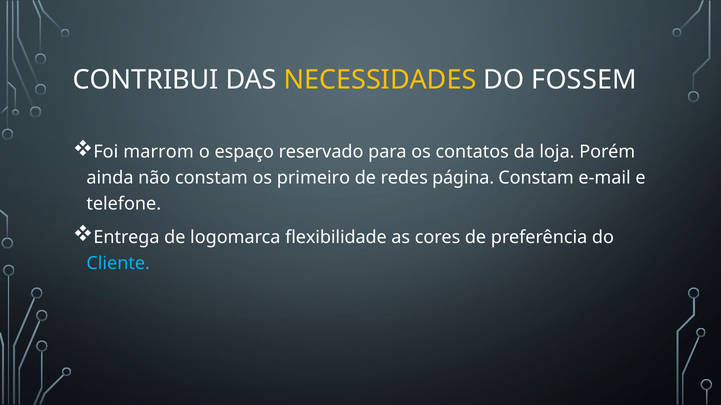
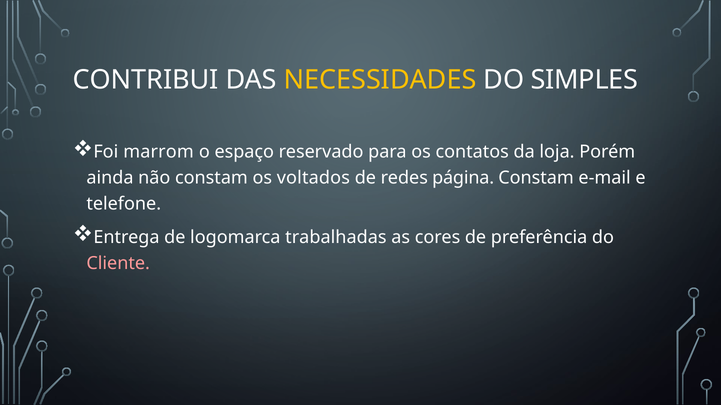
FOSSEM: FOSSEM -> SIMPLES (584, 80)
primeiro: primeiro -> voltados (313, 178)
flexibilidade: flexibilidade -> trabalhadas (336, 238)
Cliente colour: light blue -> pink (118, 263)
